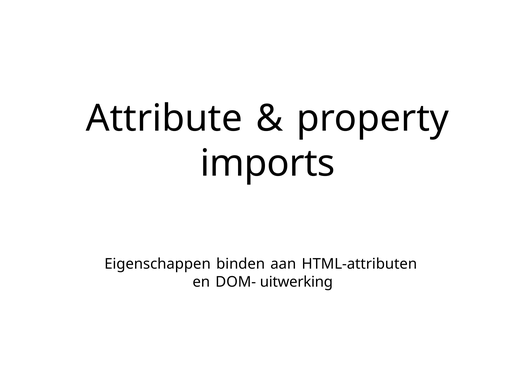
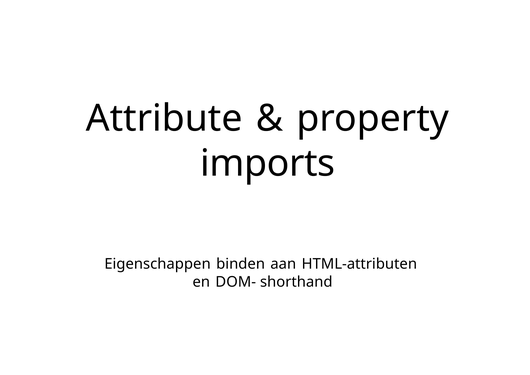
uitwerking: uitwerking -> shorthand (296, 282)
